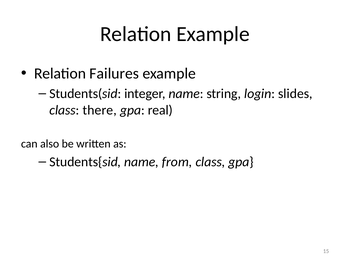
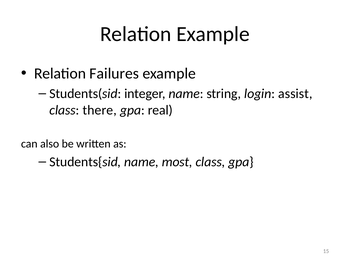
slides: slides -> assist (295, 94)
from: from -> most (177, 162)
